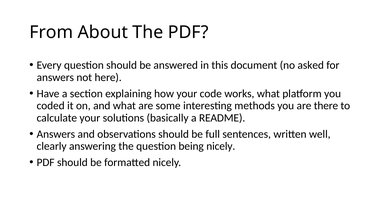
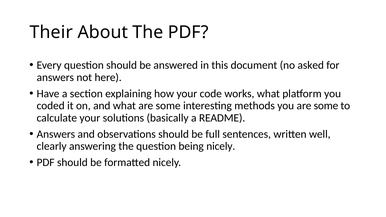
From: From -> Their (51, 32)
you are there: there -> some (326, 106)
